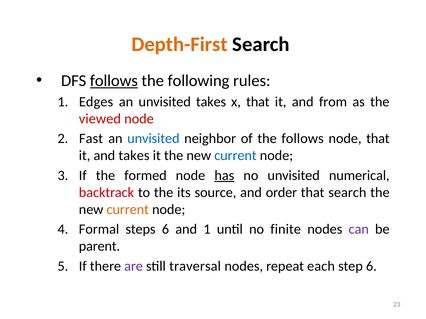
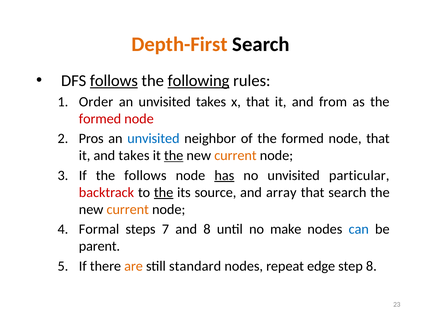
following underline: none -> present (199, 81)
Edges: Edges -> Order (96, 102)
viewed: viewed -> formed (100, 119)
Fast: Fast -> Pros (91, 139)
of the follows: follows -> formed (303, 139)
the underline: none -> present (174, 156)
current colour: blue -> orange (235, 156)
the formed: formed -> follows (145, 176)
numerical: numerical -> particular (359, 176)
the underline: none -> present (164, 193)
order: order -> array (281, 193)
steps 6: 6 -> 7 (165, 230)
and 1: 1 -> 8 (207, 230)
finite: finite -> make (286, 230)
can colour: purple -> blue (359, 230)
are colour: purple -> orange (134, 267)
traversal: traversal -> standard (195, 267)
each: each -> edge (321, 267)
step 6: 6 -> 8 (371, 267)
